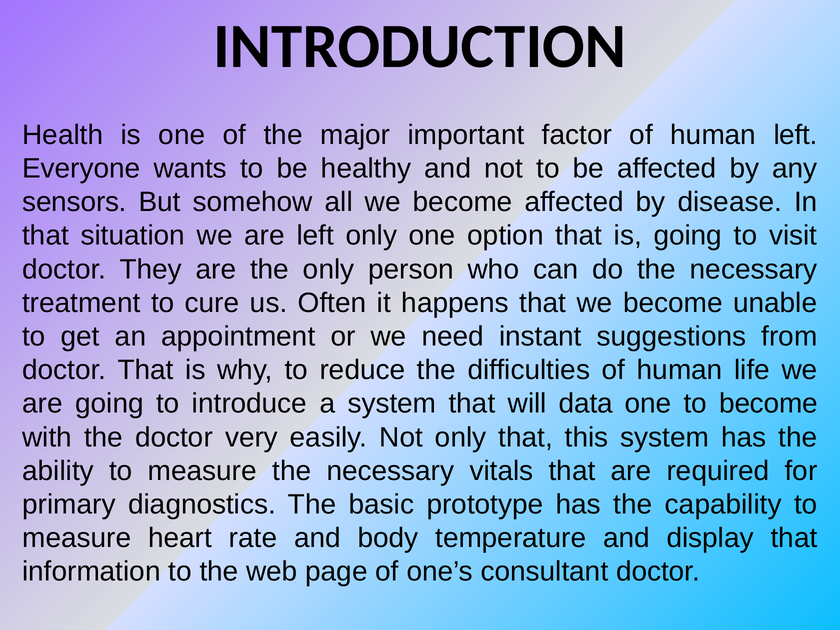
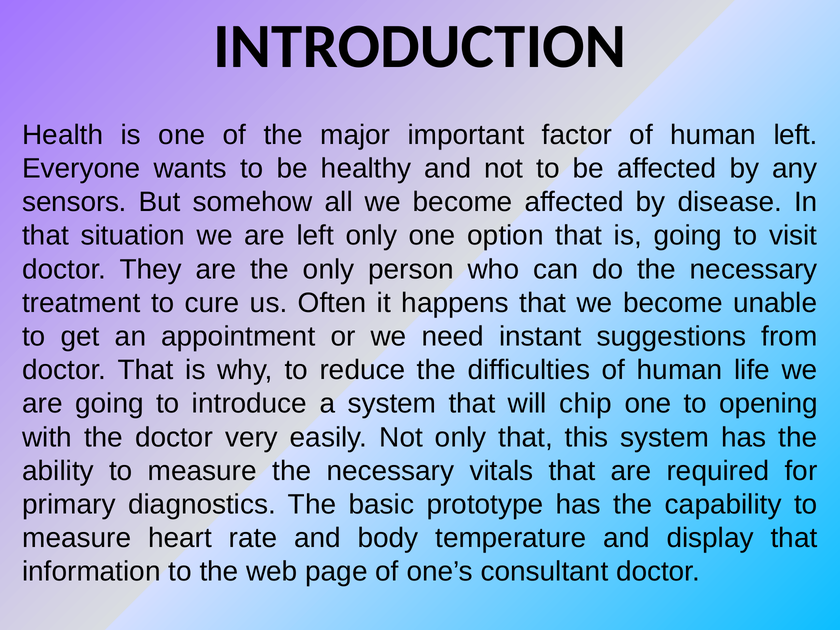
data: data -> chip (585, 404)
to become: become -> opening (768, 404)
